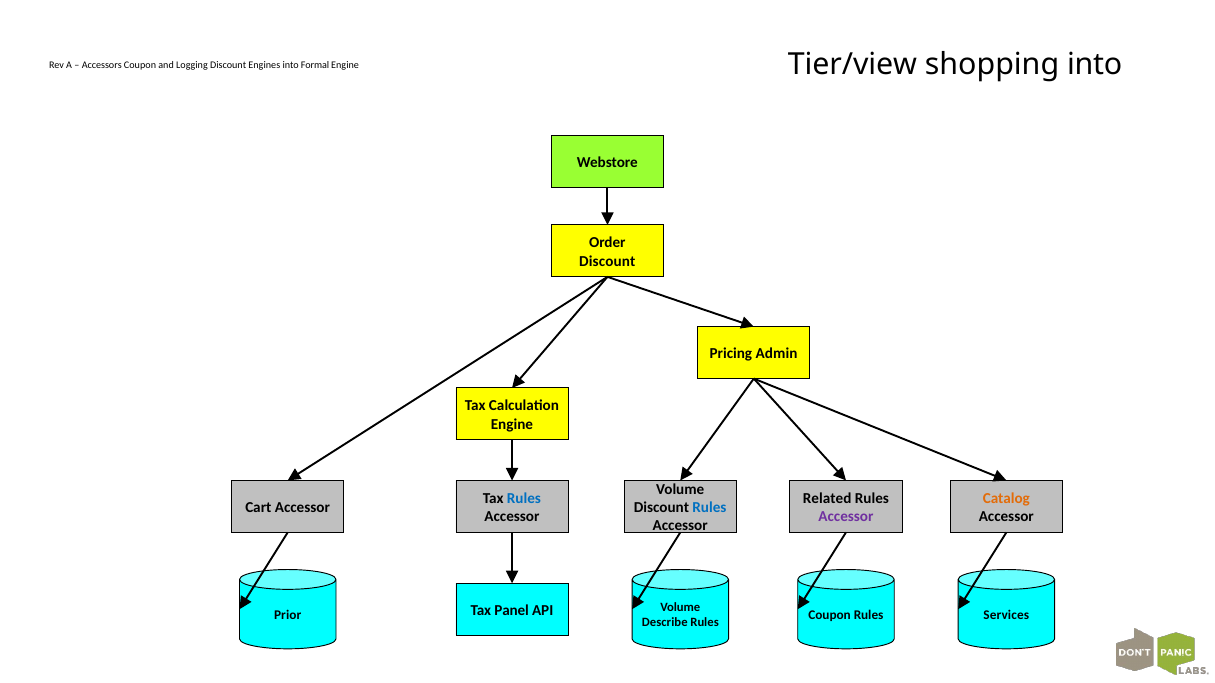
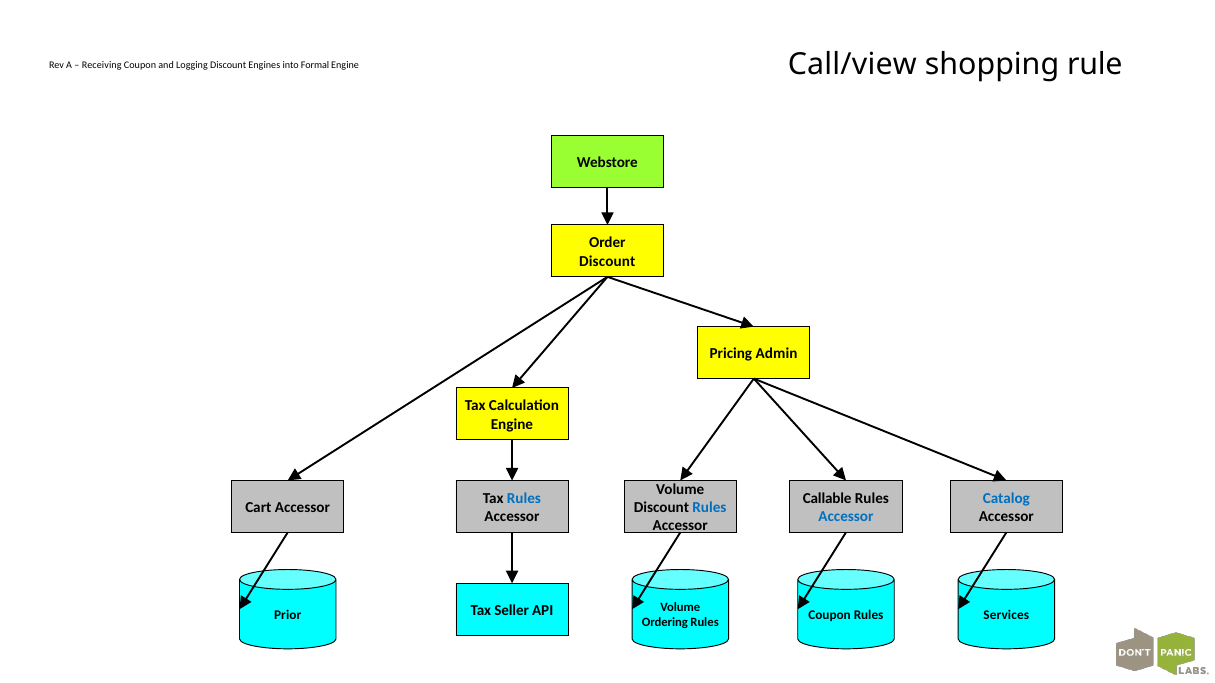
Tier/view: Tier/view -> Call/view (852, 65)
shopping into: into -> rule (1095, 65)
Accessors: Accessors -> Receiving (102, 65)
Related: Related -> Callable (827, 499)
Catalog colour: orange -> blue (1006, 499)
Accessor colour: purple -> blue (846, 517)
Panel: Panel -> Seller (512, 611)
Describe: Describe -> Ordering (665, 623)
